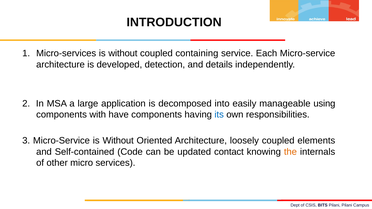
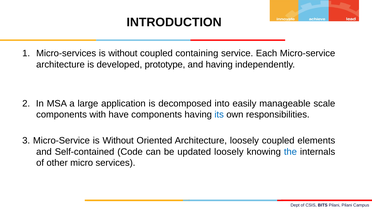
detection: detection -> prototype (165, 65)
and details: details -> having (219, 65)
using: using -> scale (324, 104)
updated contact: contact -> loosely (229, 152)
the colour: orange -> blue (290, 152)
